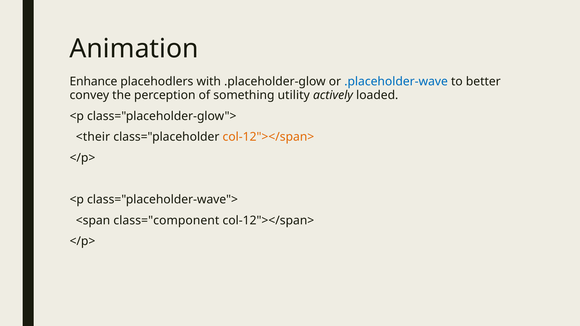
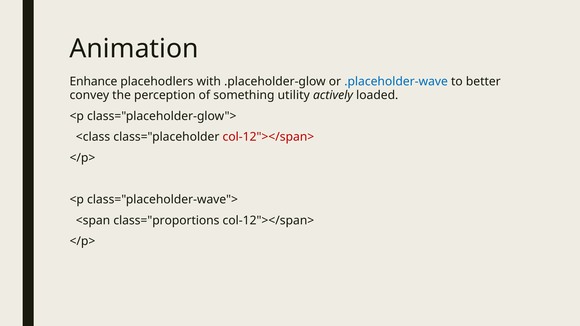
<their: <their -> <class (93, 137)
col-12"></span> colour: orange -> red (268, 137)
class="component: class="component -> class="proportions (166, 221)
